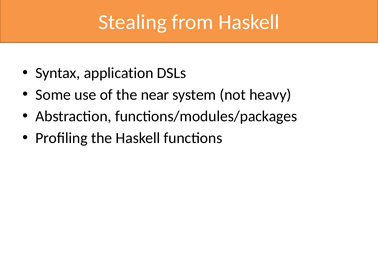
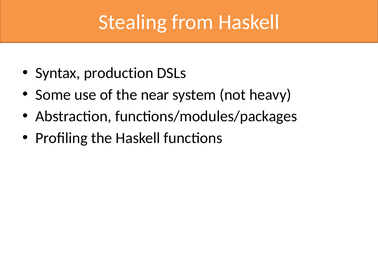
application: application -> production (119, 73)
